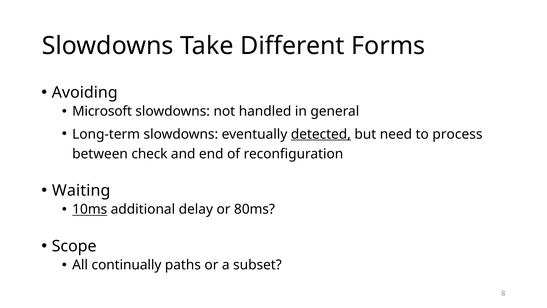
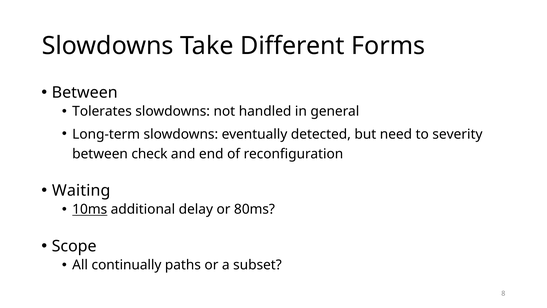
Avoiding: Avoiding -> Between (85, 92)
Microsoft: Microsoft -> Tolerates (102, 111)
detected underline: present -> none (321, 134)
process: process -> severity (457, 134)
